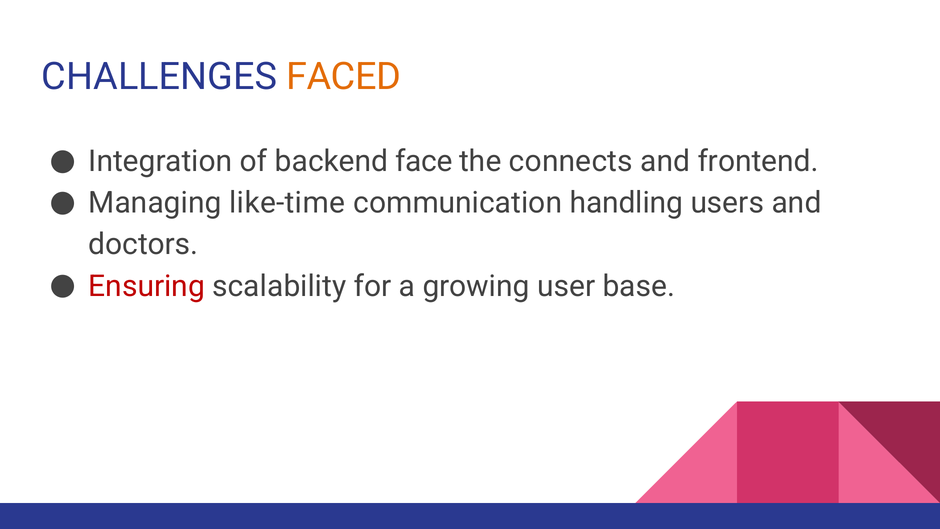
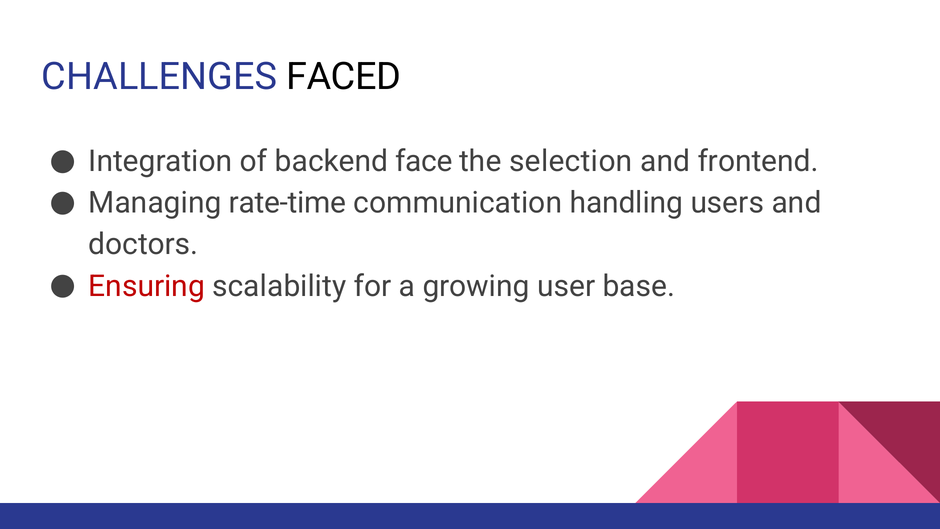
FACED colour: orange -> black (344, 77)
connects: connects -> selection (571, 161)
like-time: like-time -> rate-time (288, 203)
